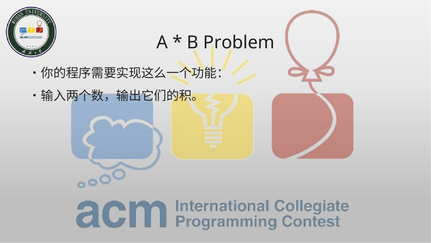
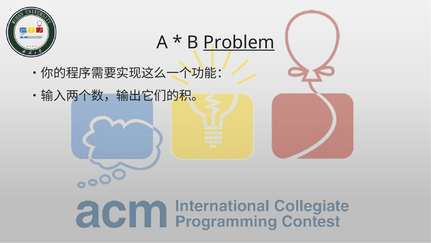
Problem underline: none -> present (239, 42)
